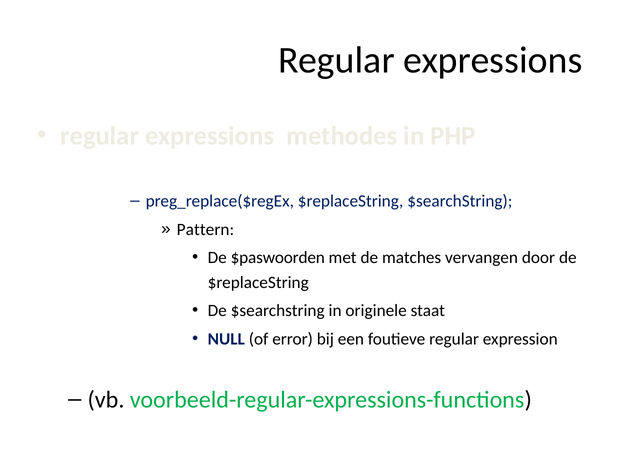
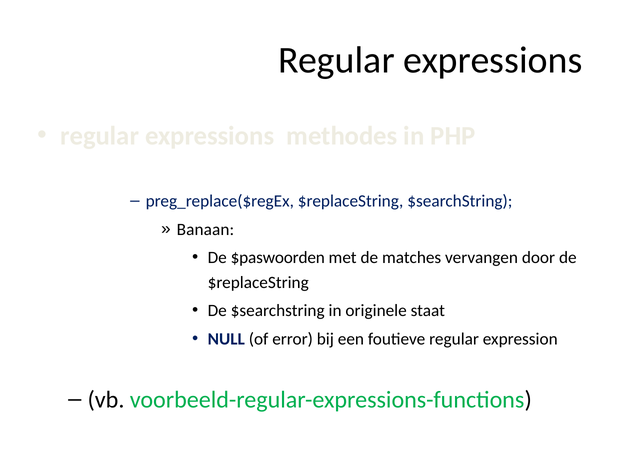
Pattern: Pattern -> Banaan (205, 229)
